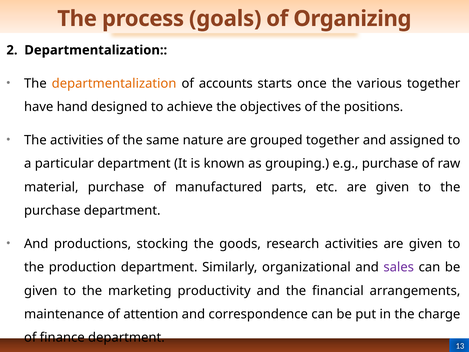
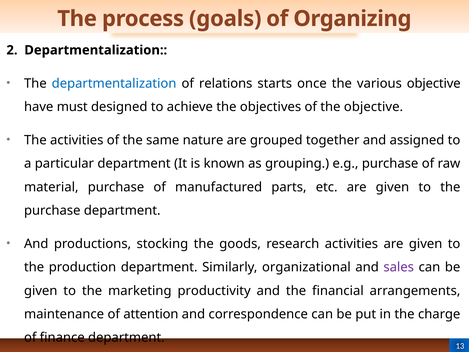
departmentalization colour: orange -> blue (114, 83)
accounts: accounts -> relations (226, 83)
various together: together -> objective (434, 83)
hand: hand -> must (72, 107)
the positions: positions -> objective (374, 107)
